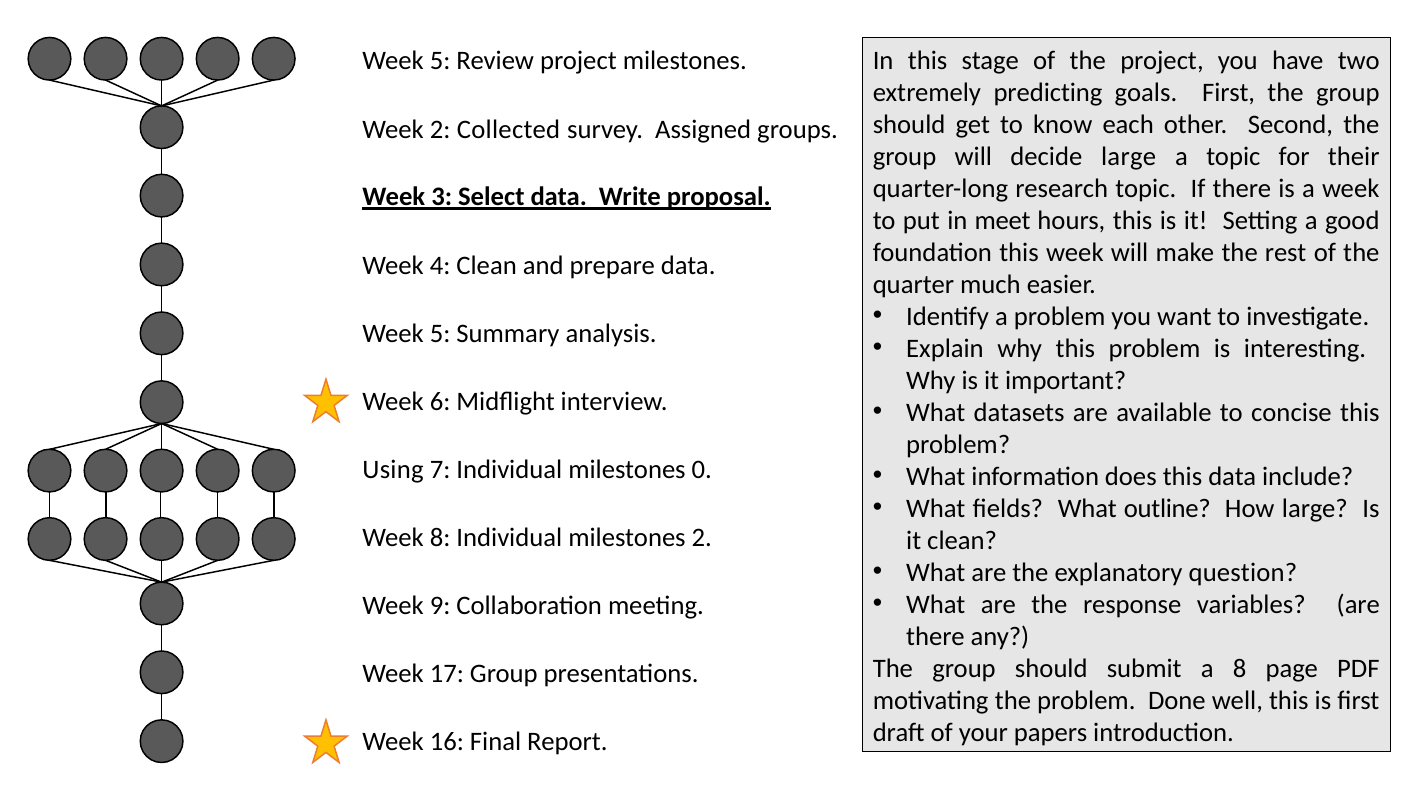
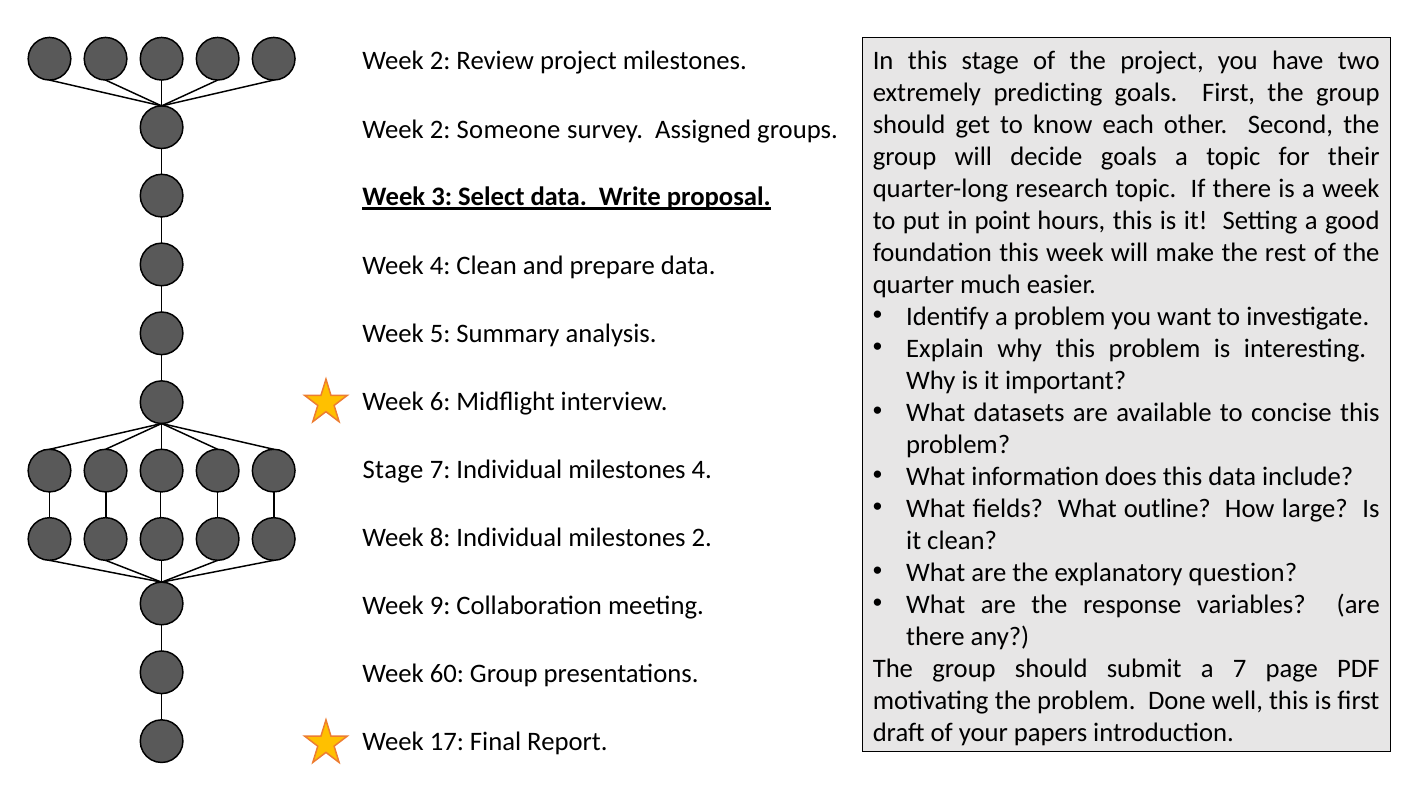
5: 5 -> 2 (440, 60)
Collected: Collected -> Someone (509, 129)
decide large: large -> goals (1129, 156)
meet: meet -> point (1003, 220)
Using: Using -> Stage (393, 470)
milestones 0: 0 -> 4 (702, 470)
a 8: 8 -> 7 (1240, 669)
17: 17 -> 60 (447, 674)
16: 16 -> 17 (447, 742)
